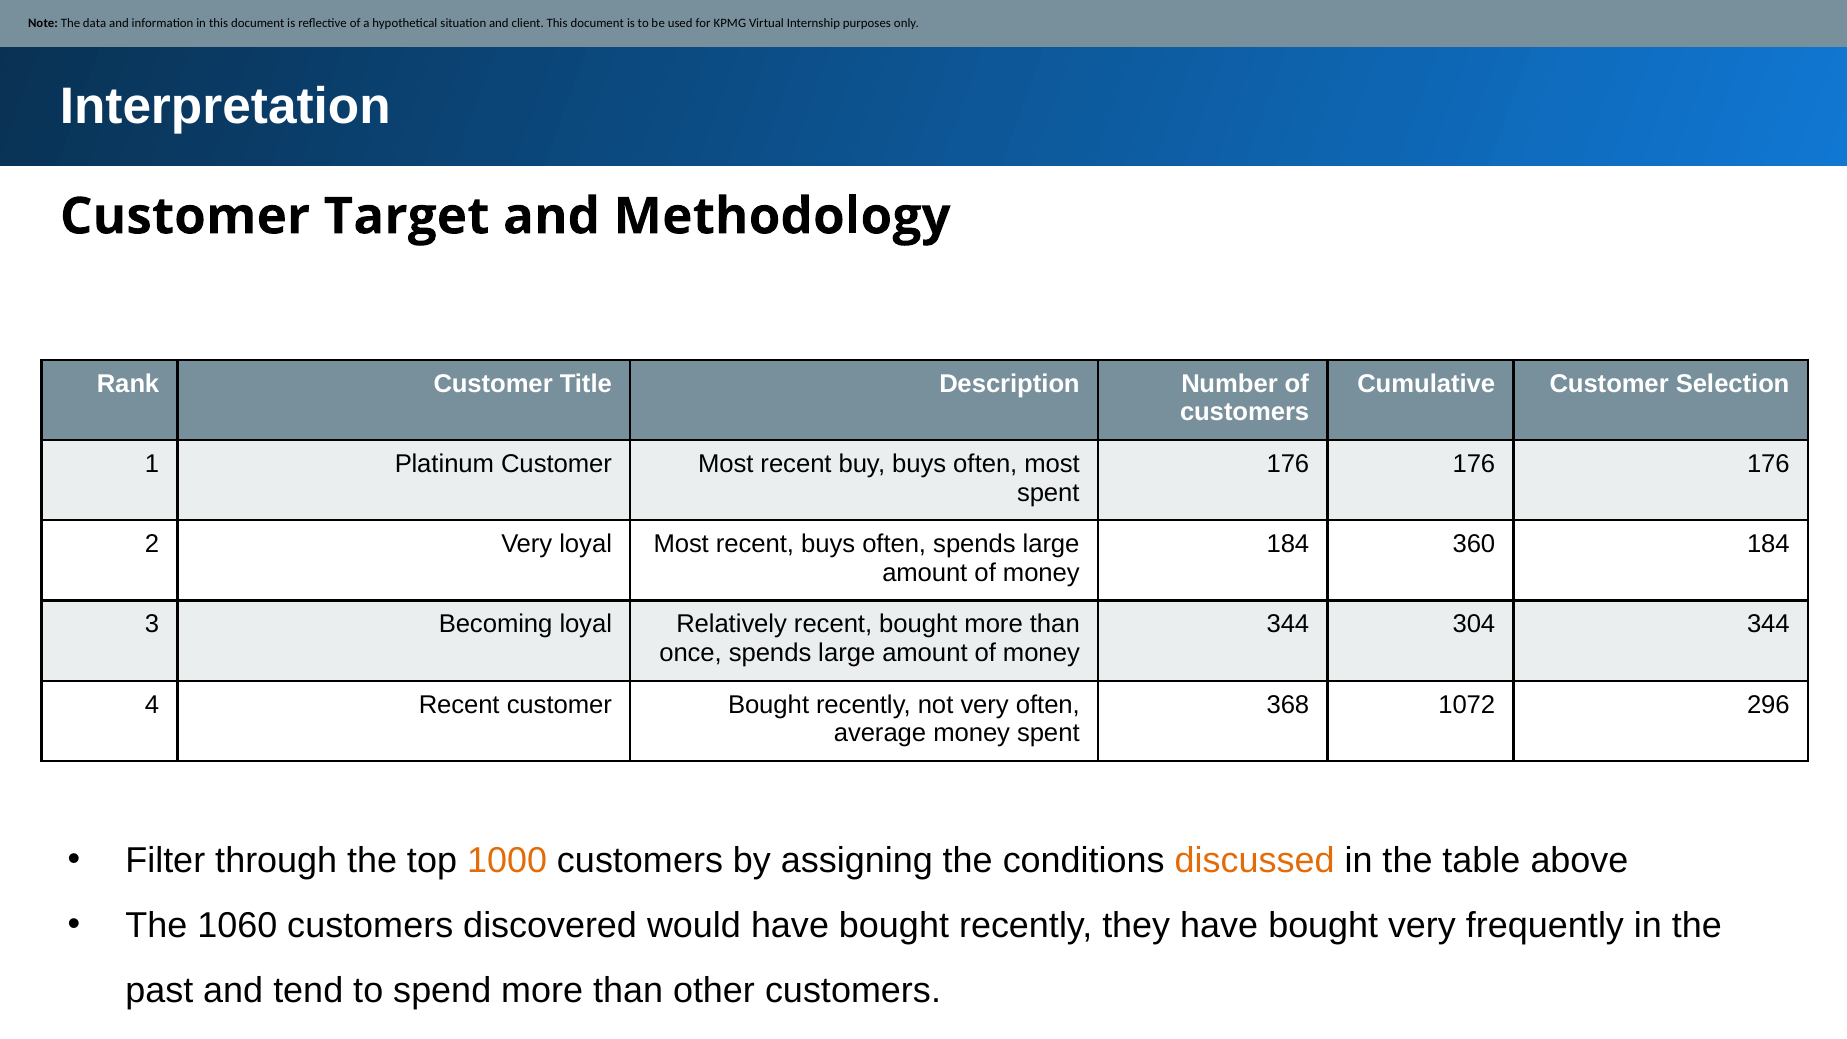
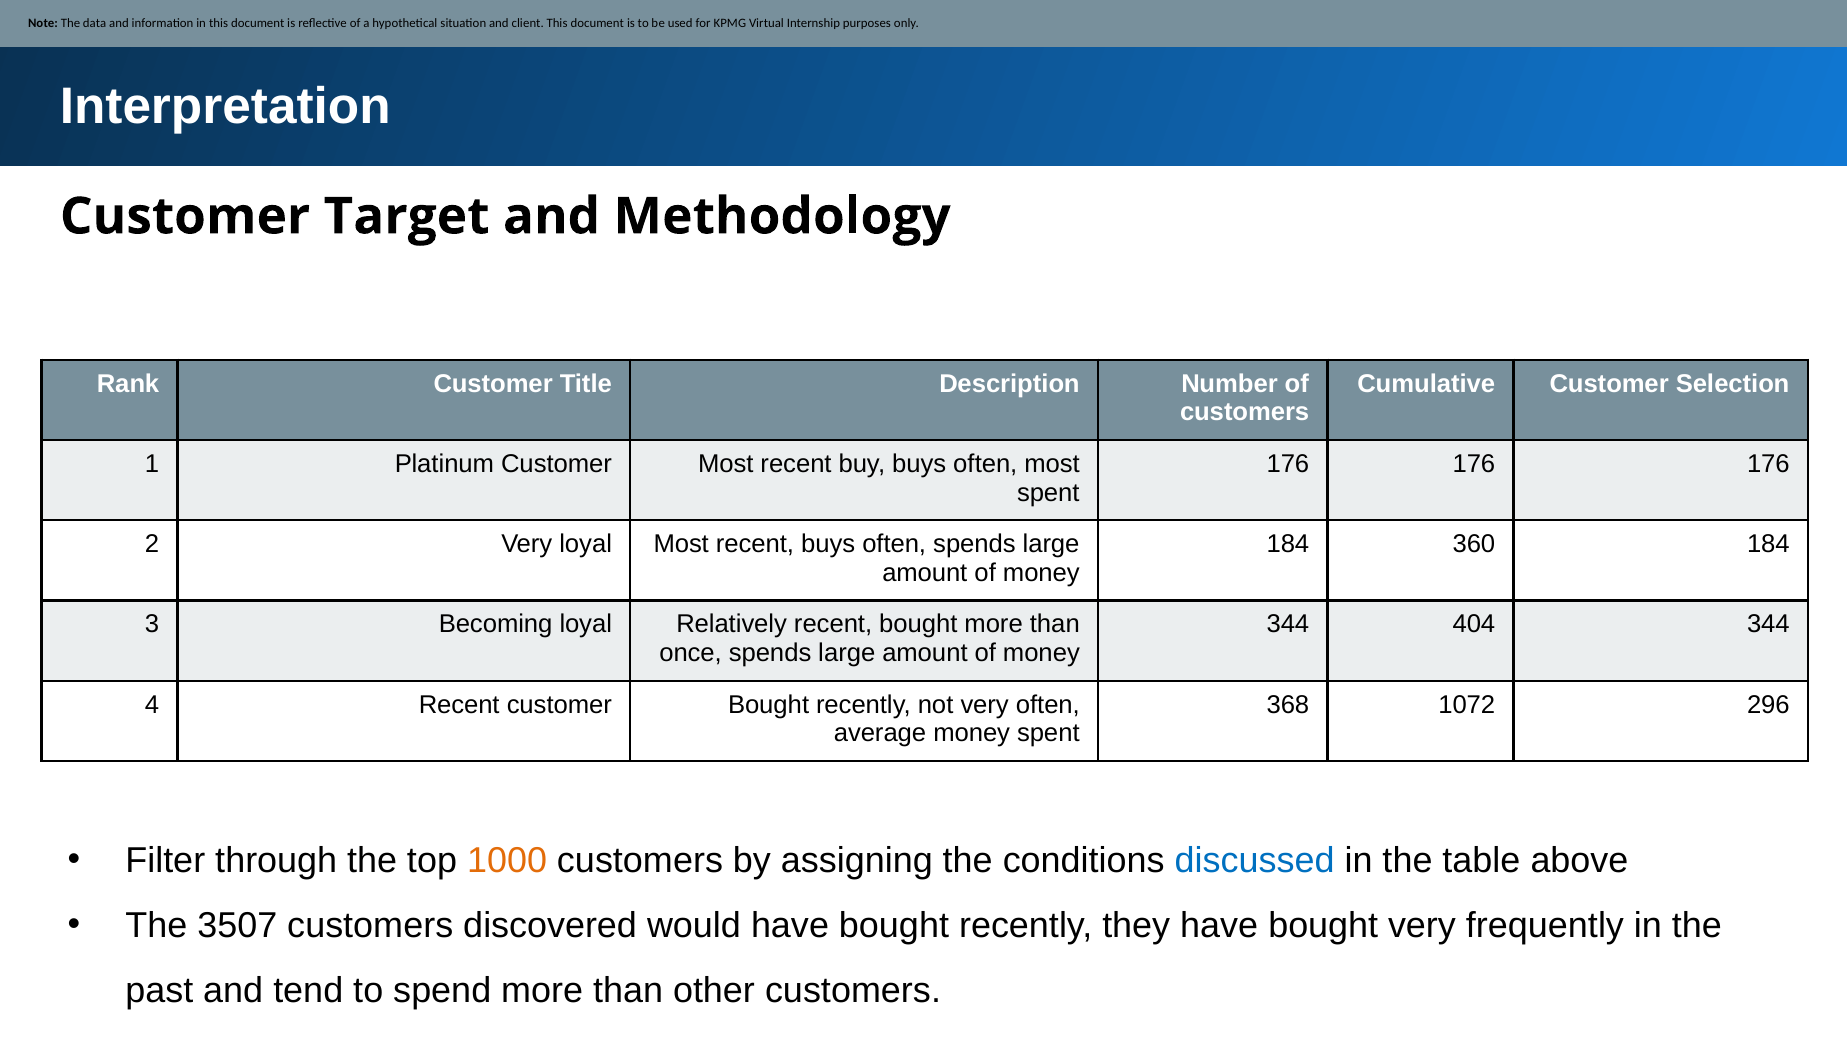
304: 304 -> 404 (1474, 624)
discussed colour: orange -> blue (1255, 861)
1060: 1060 -> 3507 (237, 926)
